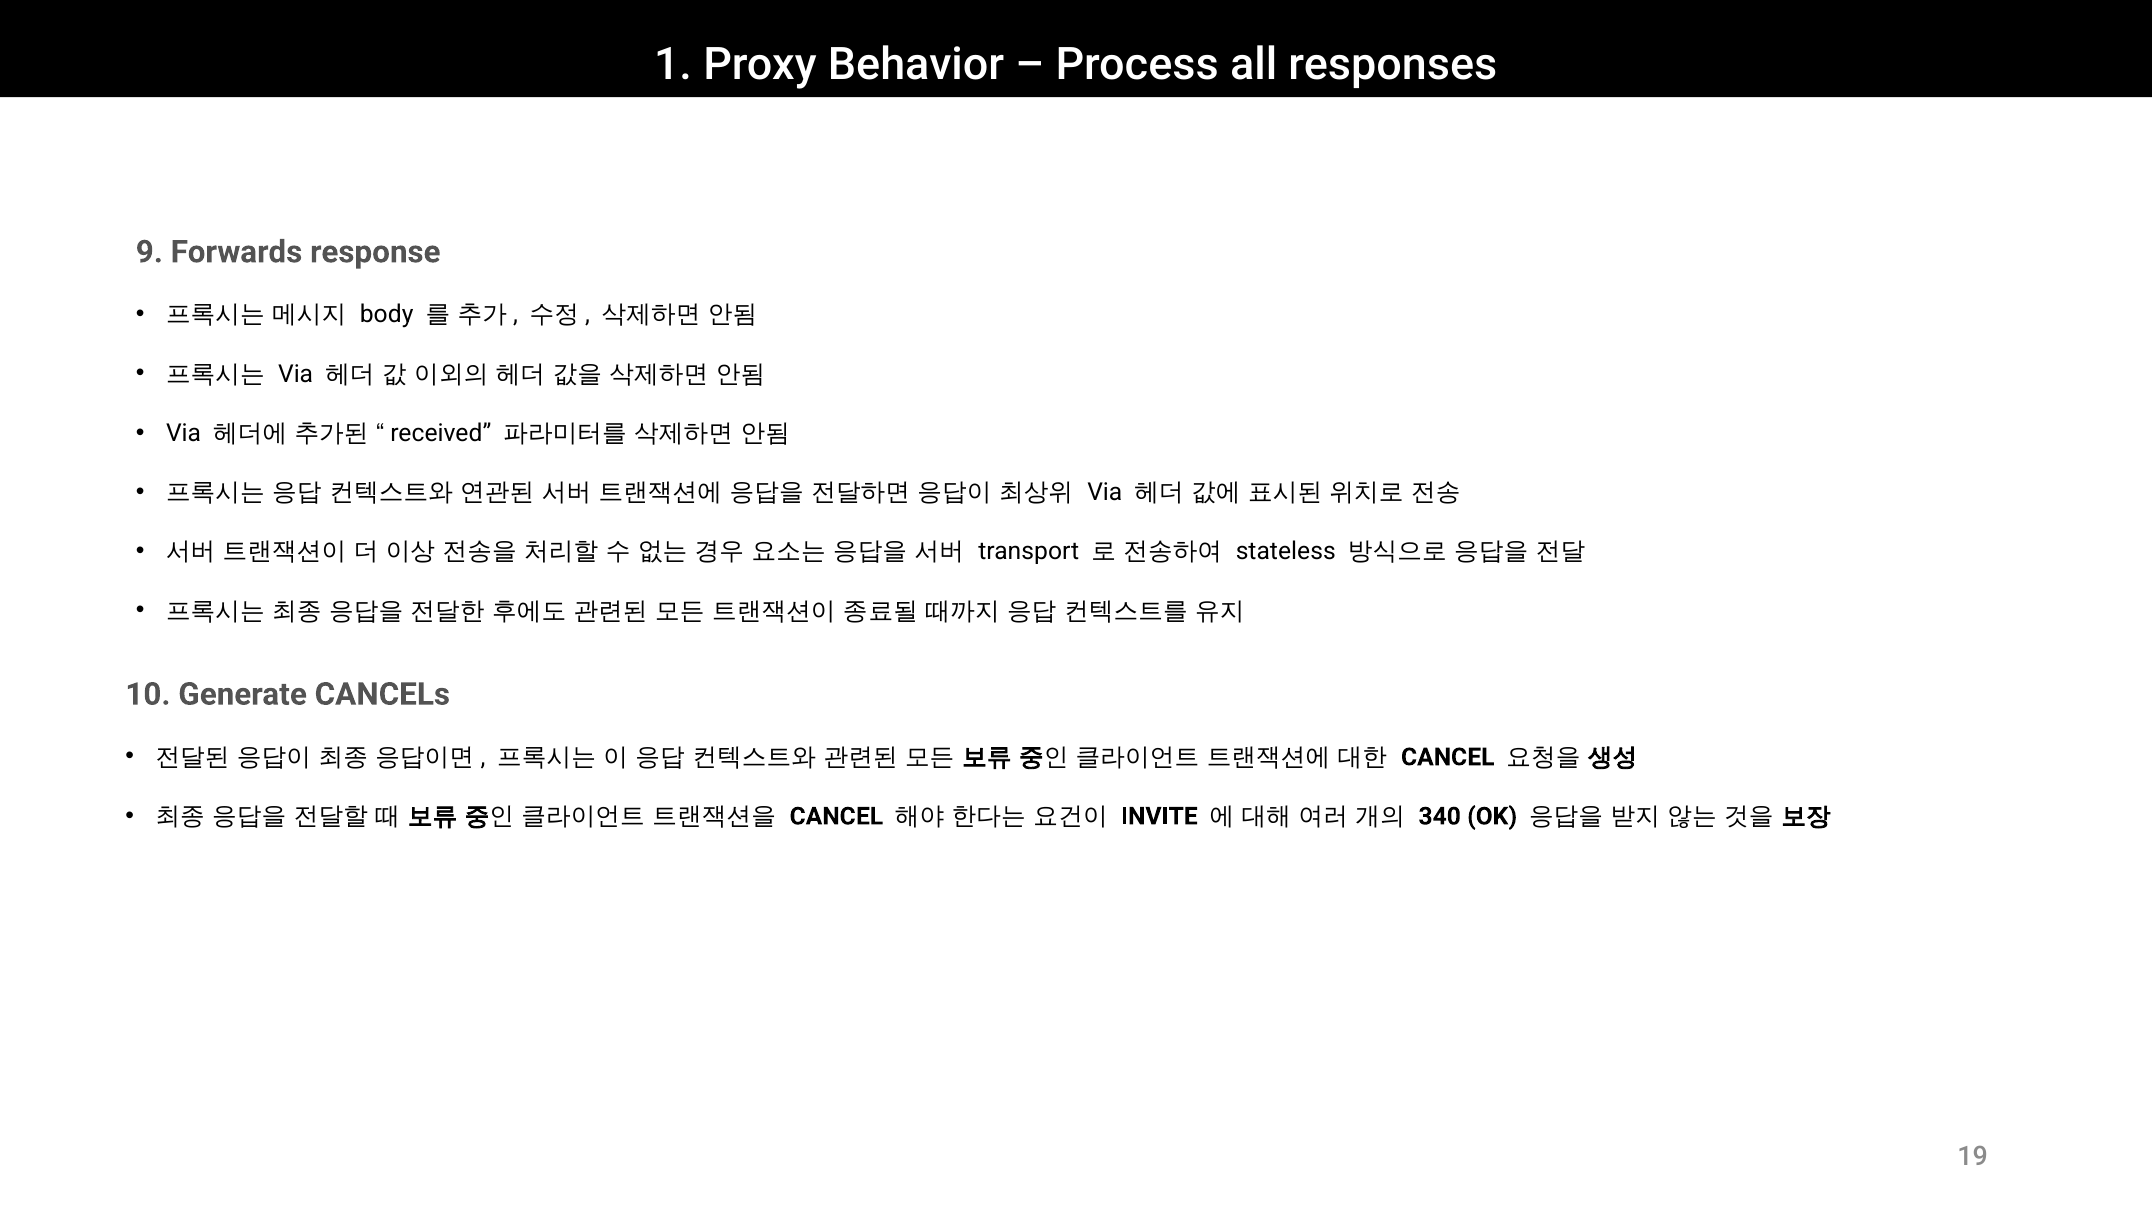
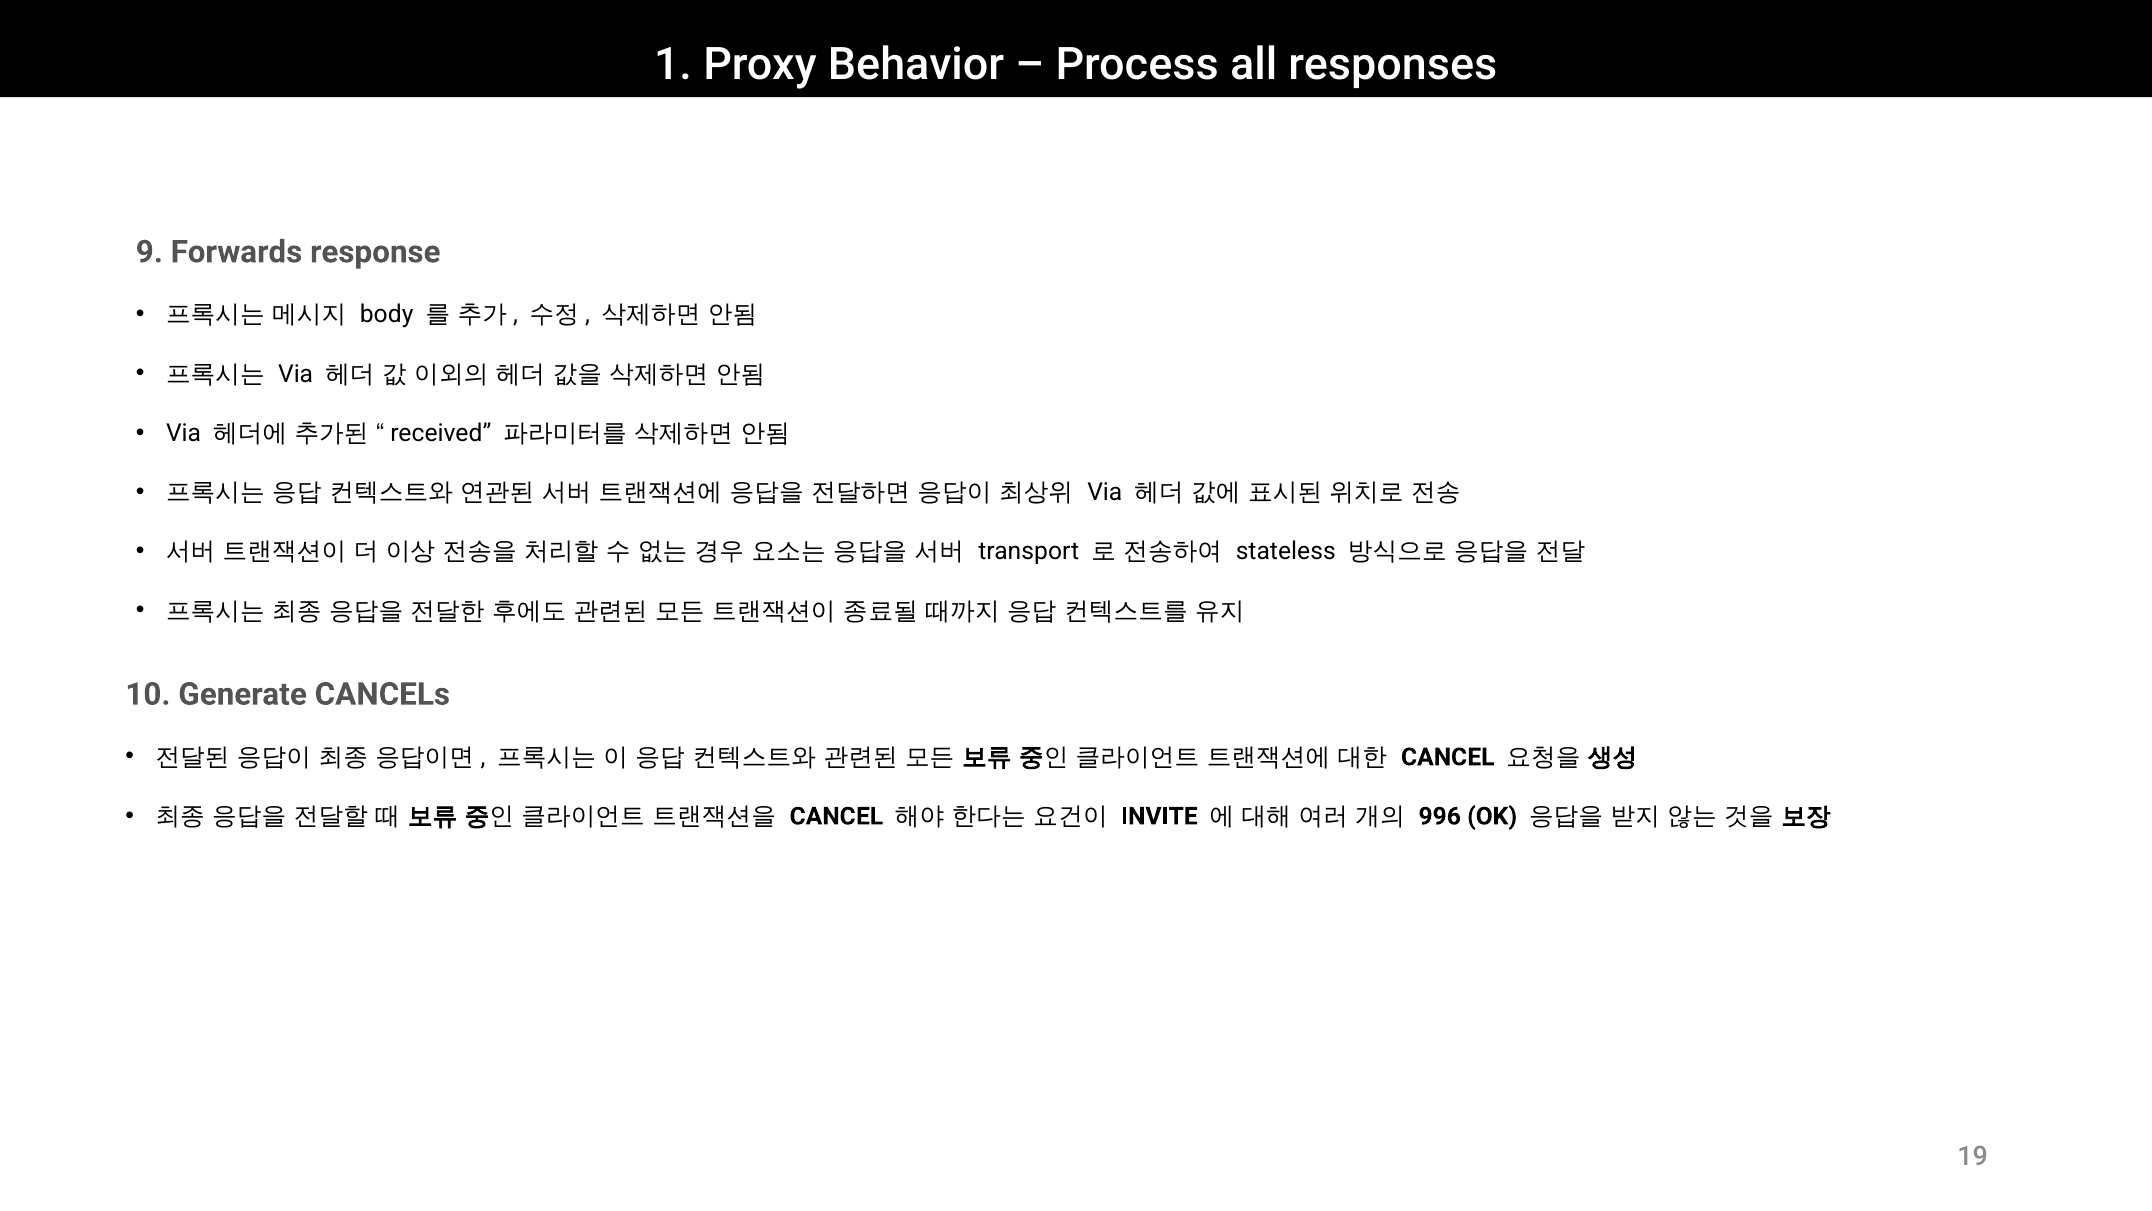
340: 340 -> 996 (1440, 816)
